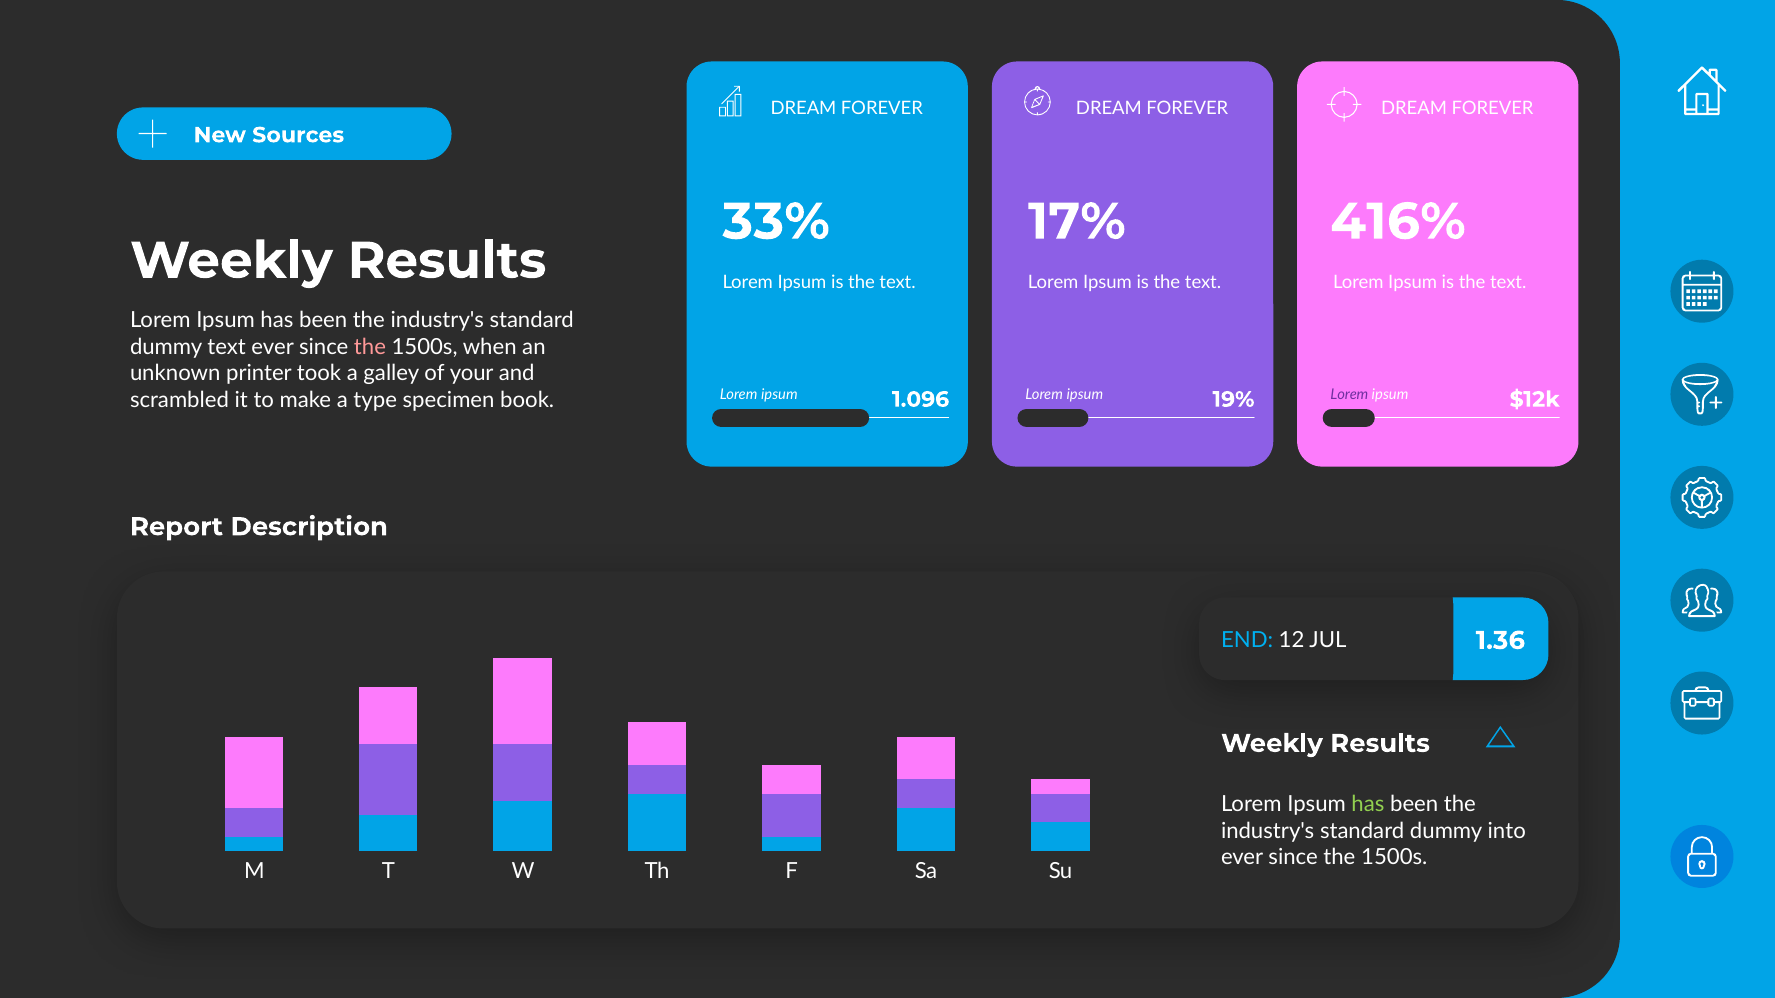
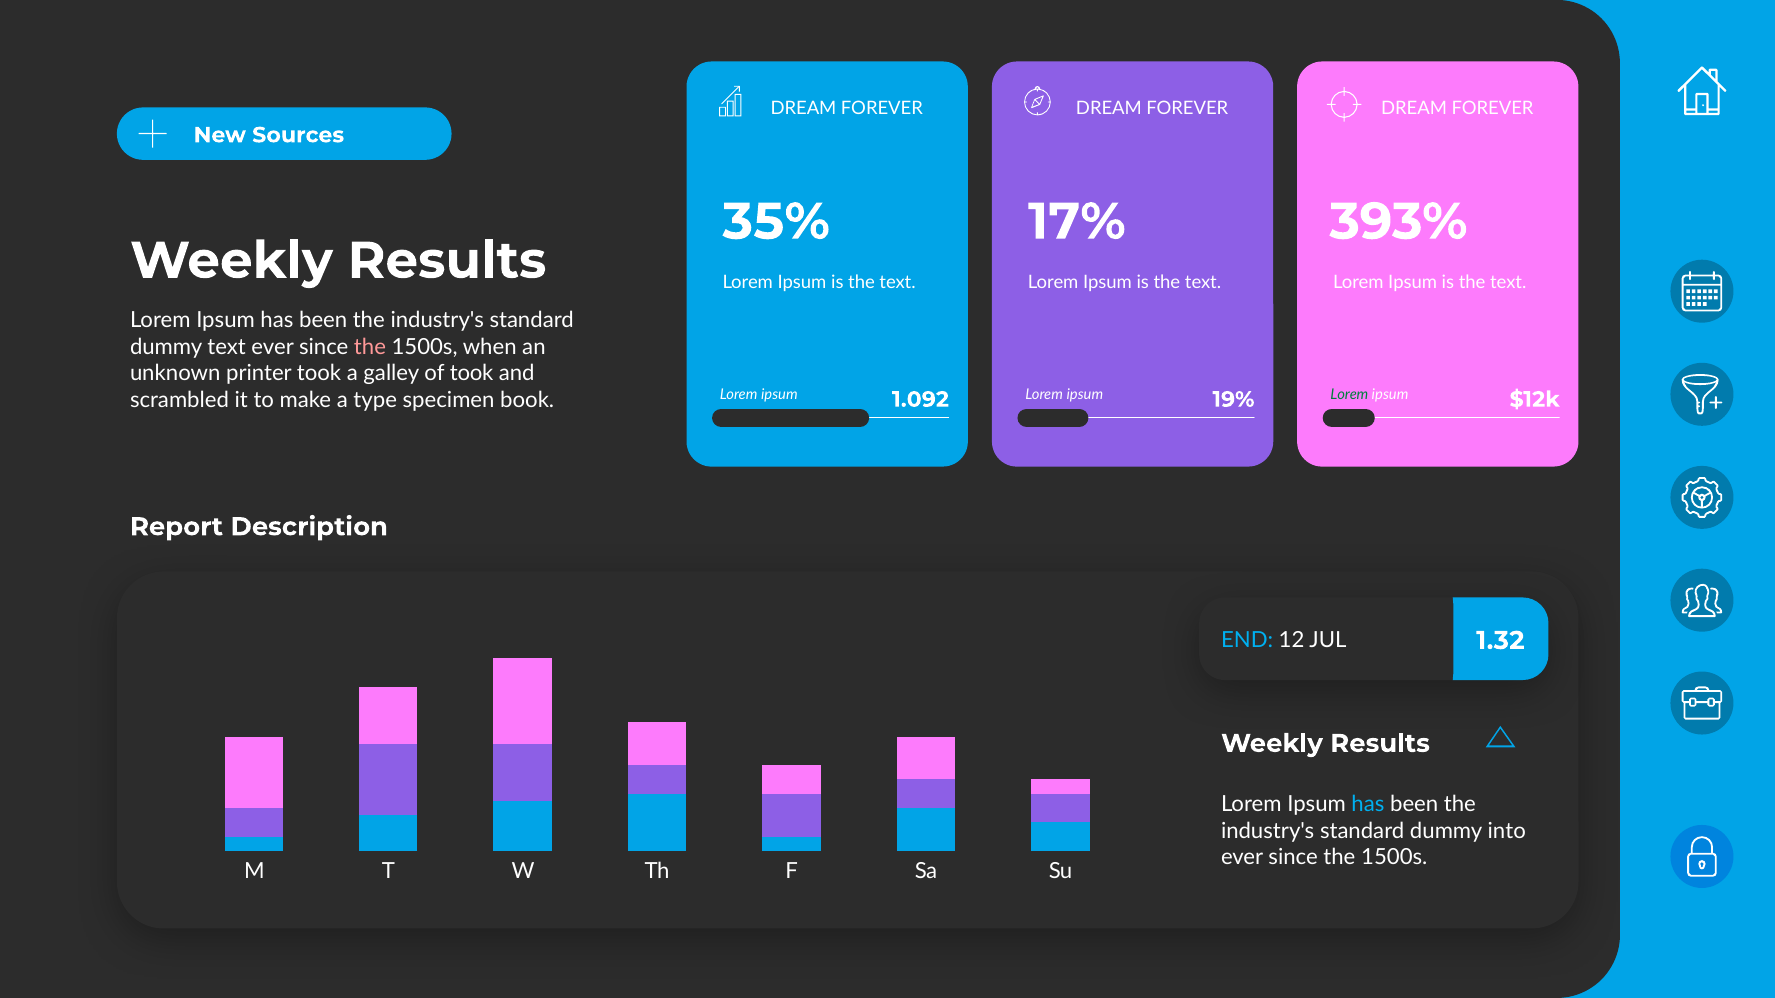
33%: 33% -> 35% (776, 222)
416%: 416% -> 393% (1398, 222)
of your: your -> took (472, 374)
1.096: 1.096 -> 1.092 (921, 400)
Lorem colour: purple -> green (1349, 394)
1.36: 1.36 -> 1.32 (1500, 641)
has colour: light green -> light blue (1368, 805)
